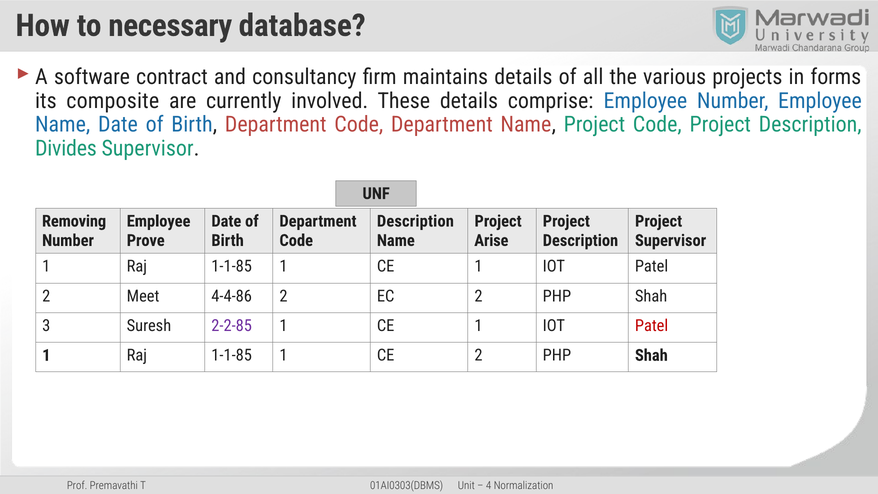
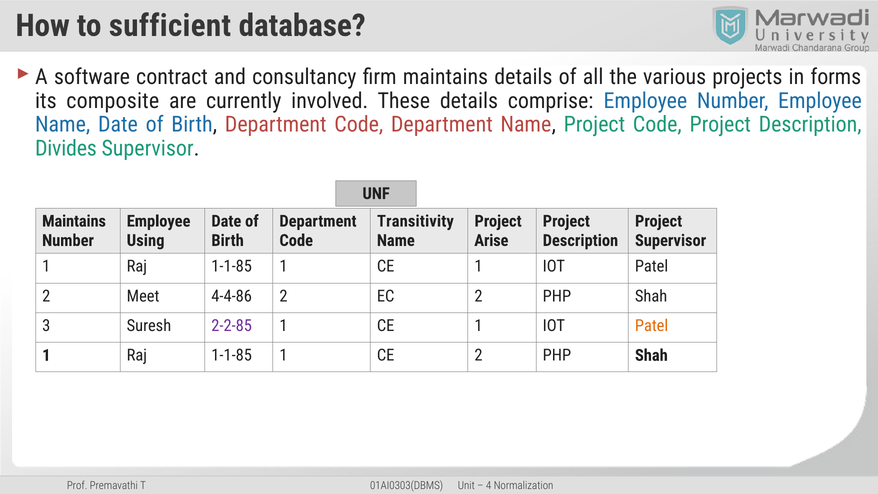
necessary: necessary -> sufficient (170, 26)
Removing: Removing -> Maintains (74, 221)
Description: Description -> Transitivity (415, 221)
Prove: Prove -> Using (146, 240)
Patel colour: red -> orange (652, 326)
